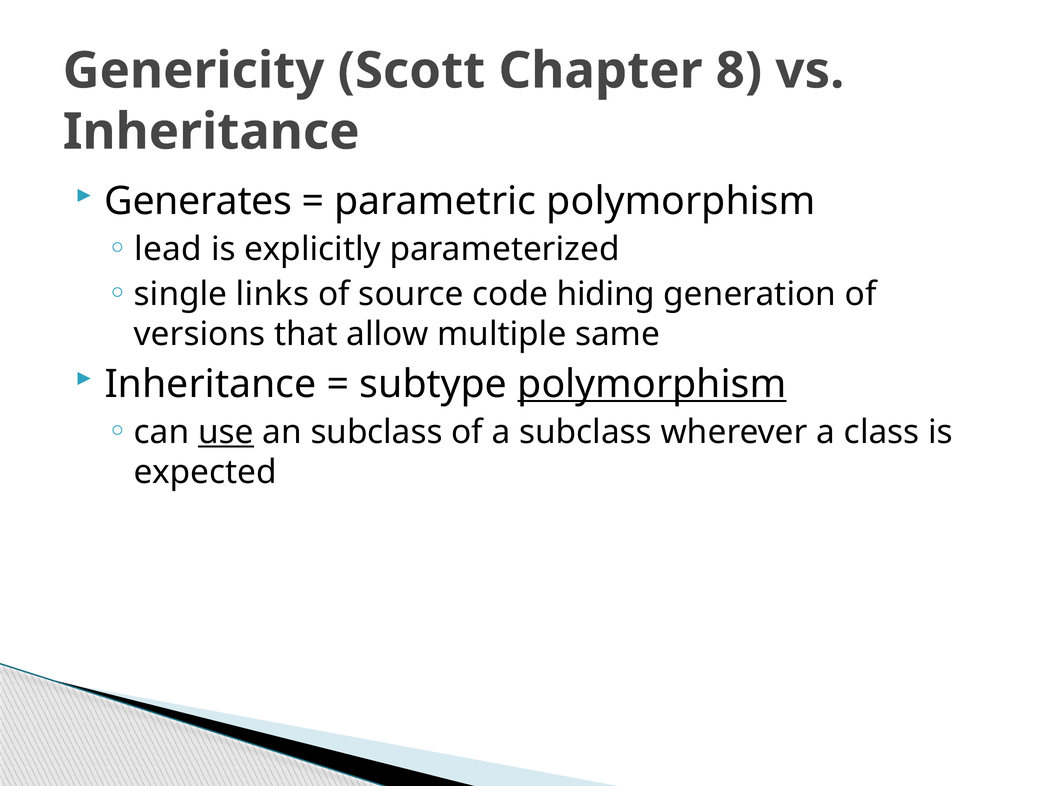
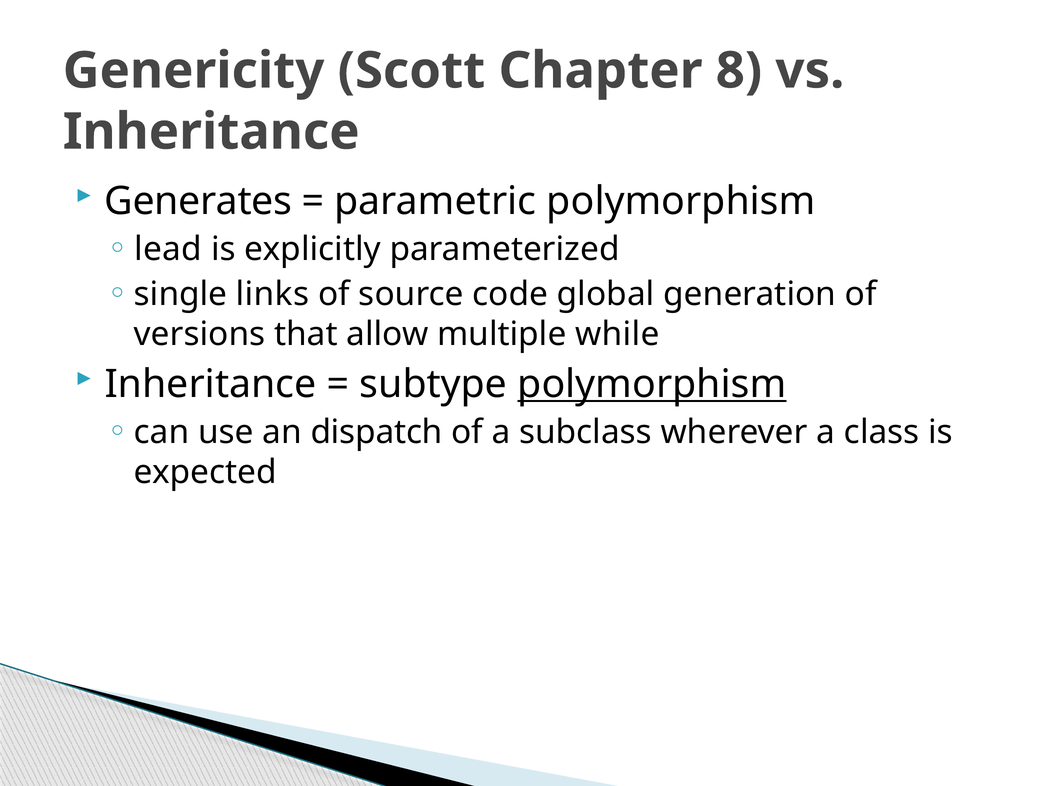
hiding: hiding -> global (606, 294)
same: same -> while (617, 334)
use underline: present -> none (226, 432)
an subclass: subclass -> dispatch (377, 432)
